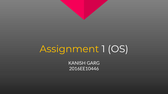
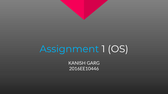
Assignment colour: yellow -> light blue (69, 49)
